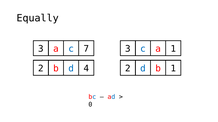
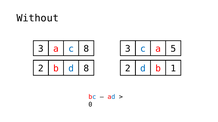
Equally: Equally -> Without (38, 18)
c 7: 7 -> 8 (86, 49)
a 1: 1 -> 5 (173, 49)
d 4: 4 -> 8 (86, 69)
